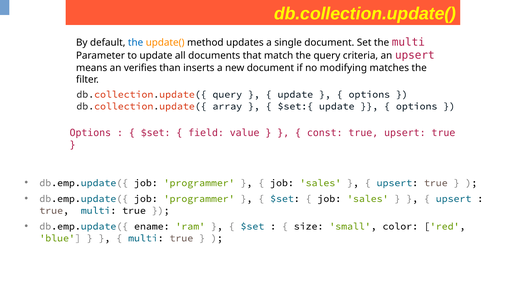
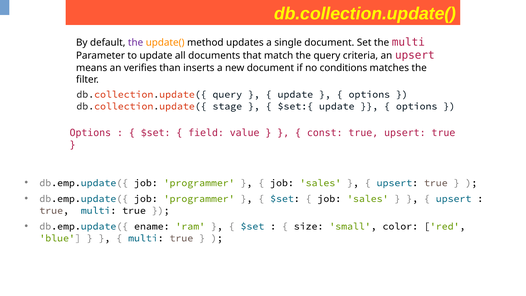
the colour: blue -> purple (136, 43)
modifying: modifying -> conditions (343, 68)
array: array -> stage (227, 106)
